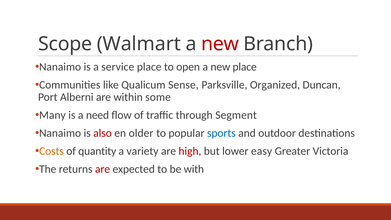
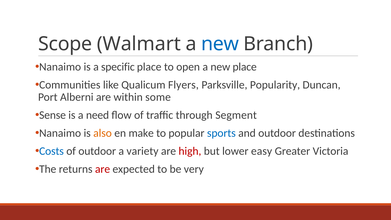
new colour: red -> blue (220, 44)
service: service -> specific (118, 67)
Sense: Sense -> Flyers (183, 85)
Organized: Organized -> Popularity (275, 85)
Many: Many -> Sense (53, 115)
also colour: red -> orange (103, 133)
older: older -> make (141, 133)
Costs colour: orange -> blue (51, 151)
of quantity: quantity -> outdoor (97, 151)
with: with -> very (194, 169)
